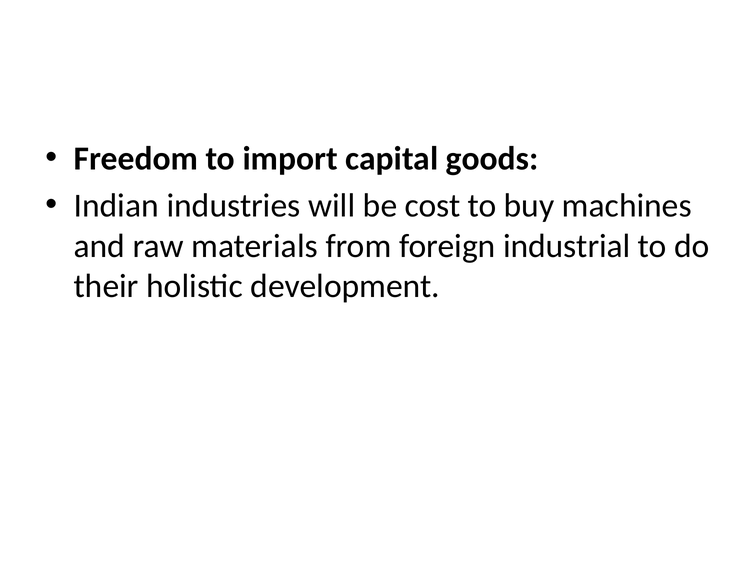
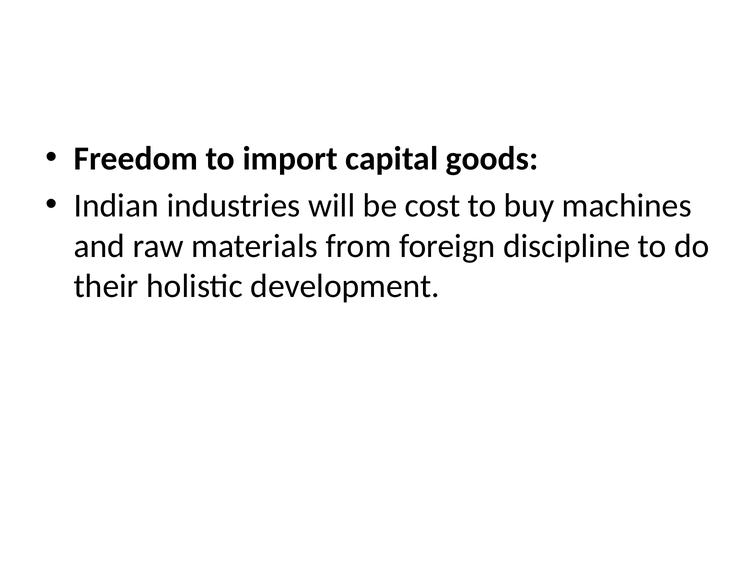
industrial: industrial -> discipline (567, 246)
